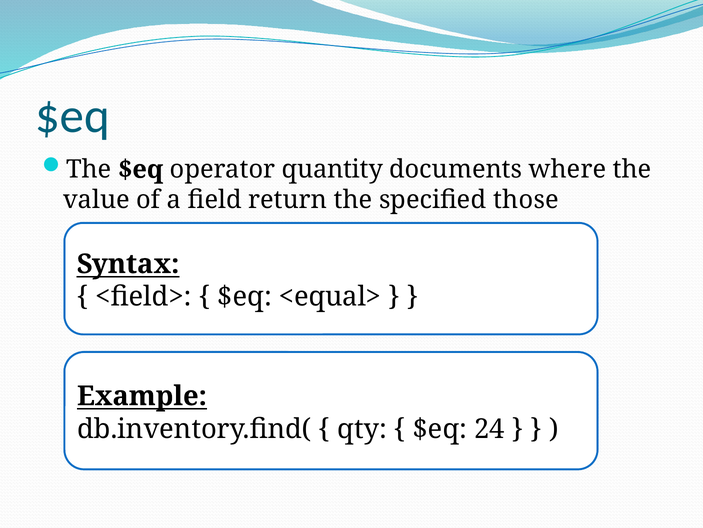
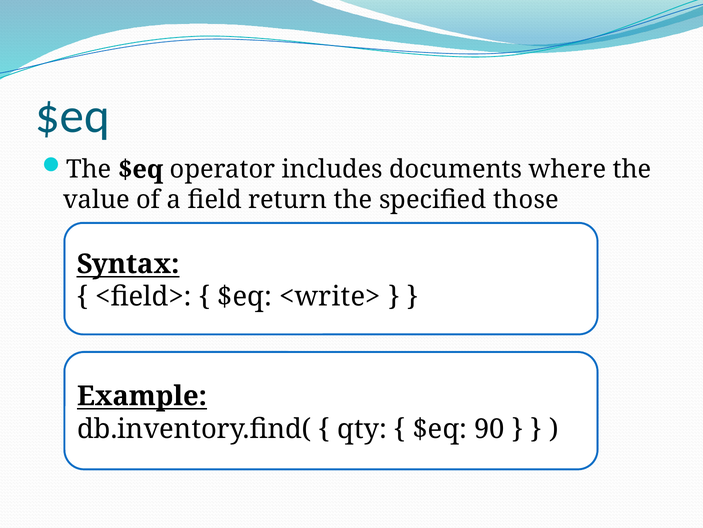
quantity: quantity -> includes (332, 169)
<equal>: <equal> -> <write> (330, 297)
24: 24 -> 90 (489, 428)
